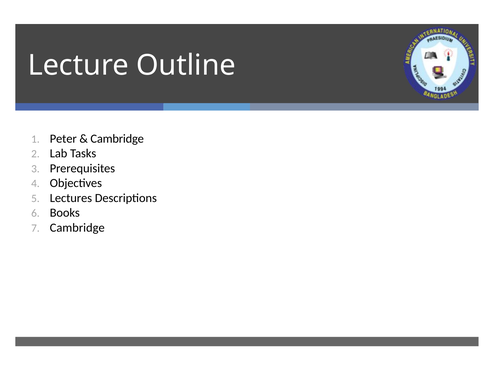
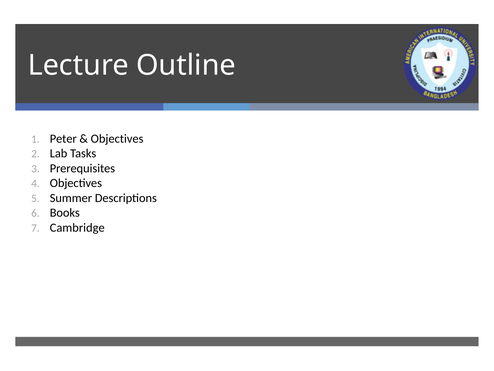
Cambridge: Cambridge -> Objectives (117, 138)
Lectures: Lectures -> Summer (71, 198)
